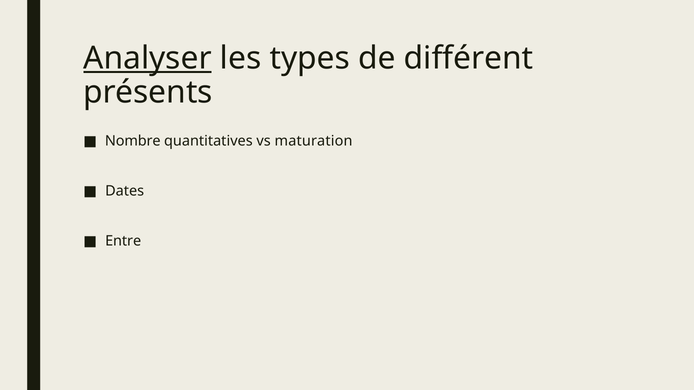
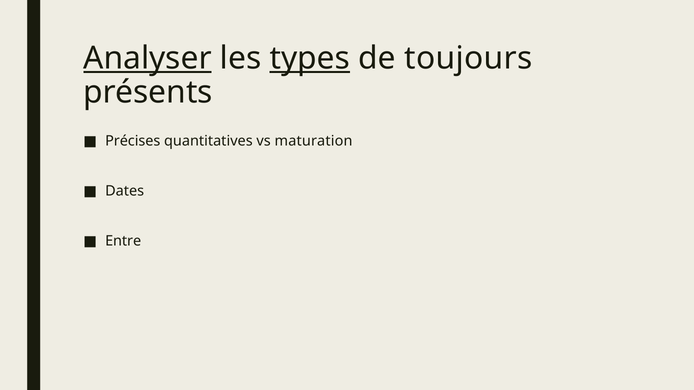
types underline: none -> present (310, 58)
différent: différent -> toujours (468, 58)
Nombre: Nombre -> Précises (133, 141)
